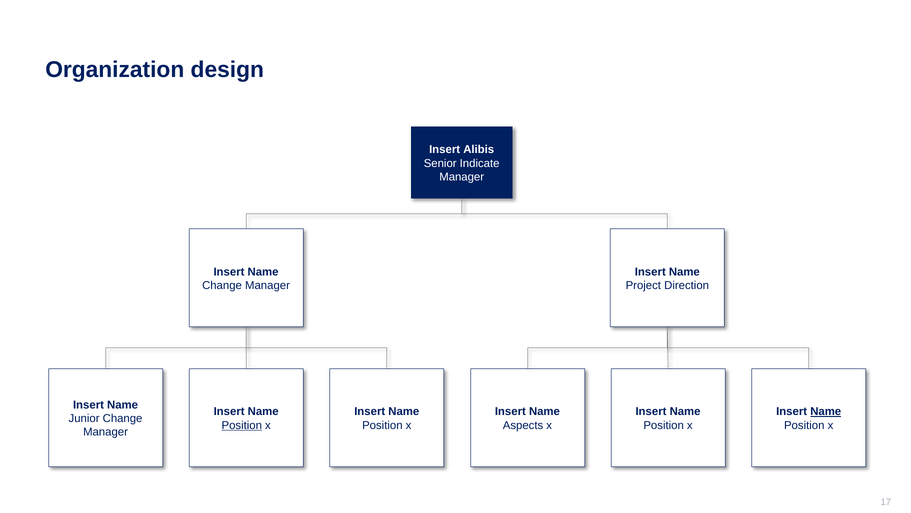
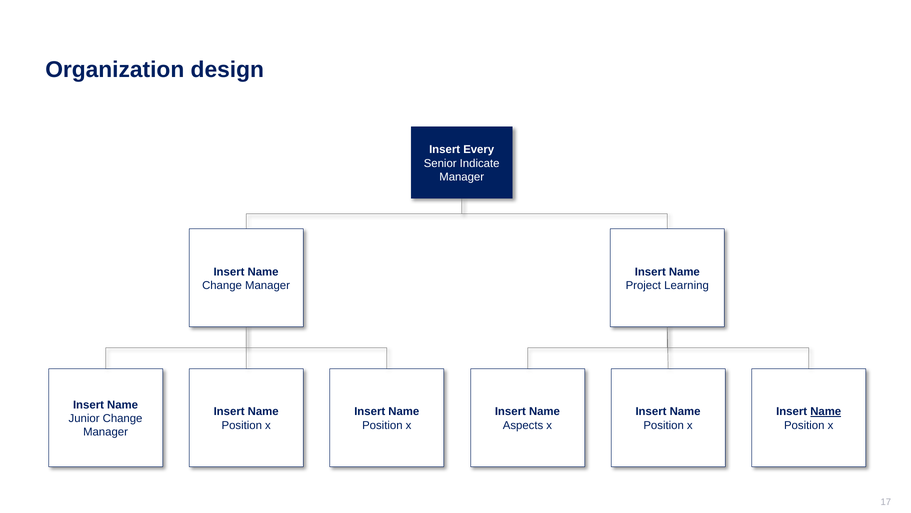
Alibis: Alibis -> Every (479, 150)
Direction: Direction -> Learning (687, 285)
Position underline: present -> none (242, 425)
